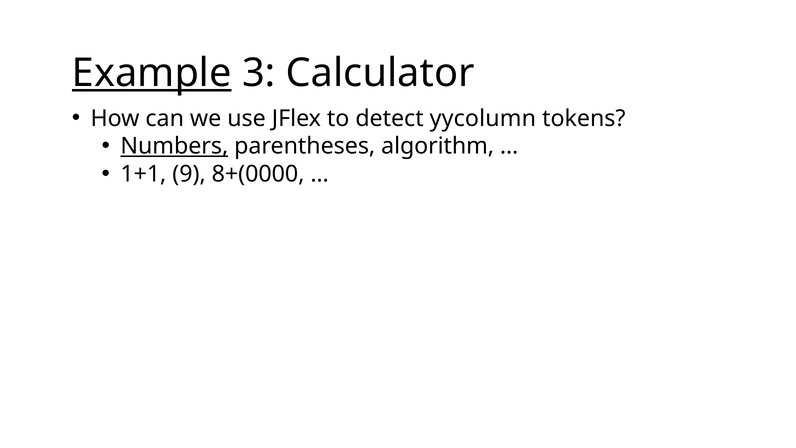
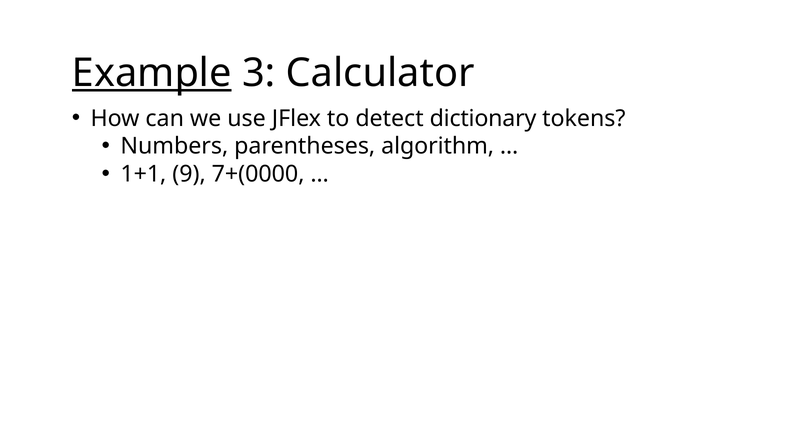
yycolumn: yycolumn -> dictionary (483, 118)
Numbers underline: present -> none (174, 146)
8+(0000: 8+(0000 -> 7+(0000 (258, 174)
